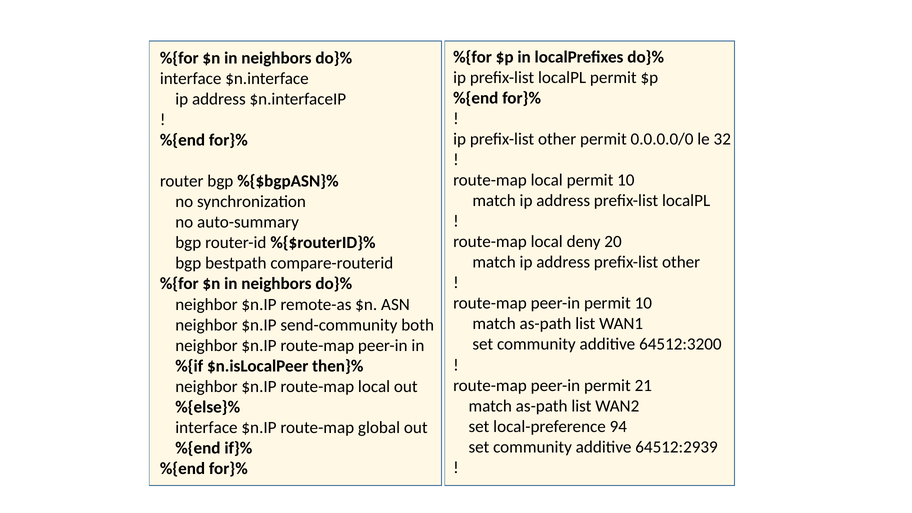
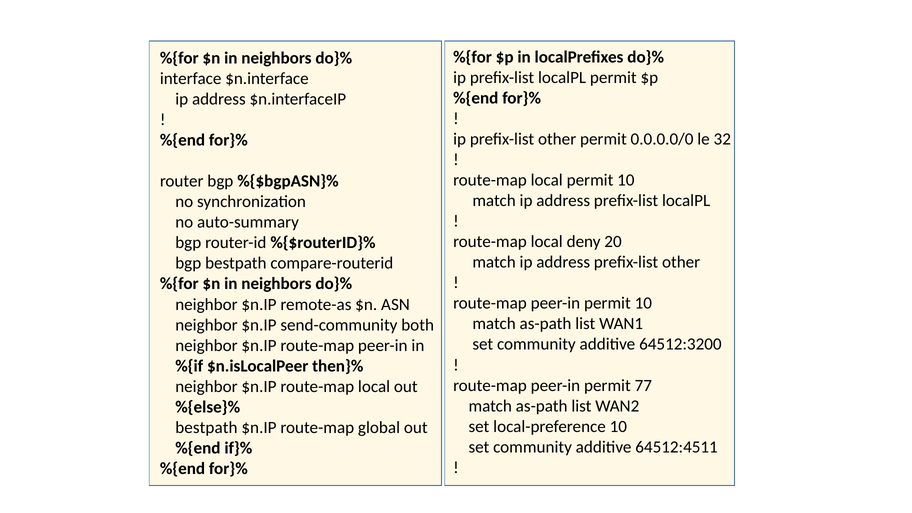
21: 21 -> 77 (643, 385)
local-preference 94: 94 -> 10 (618, 426)
interface: interface -> bestpath (206, 427)
64512:2939: 64512:2939 -> 64512:4511 (677, 447)
